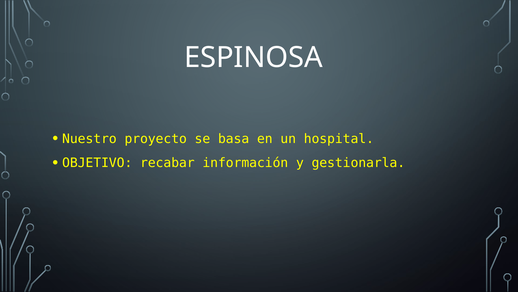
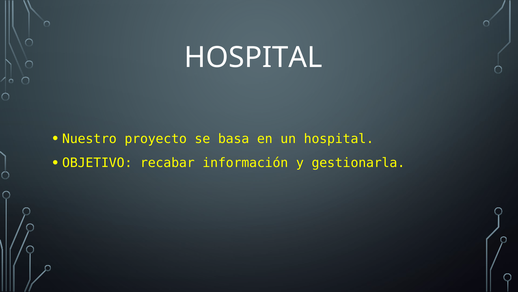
ESPINOSA: ESPINOSA -> HOSPITAL (253, 57)
